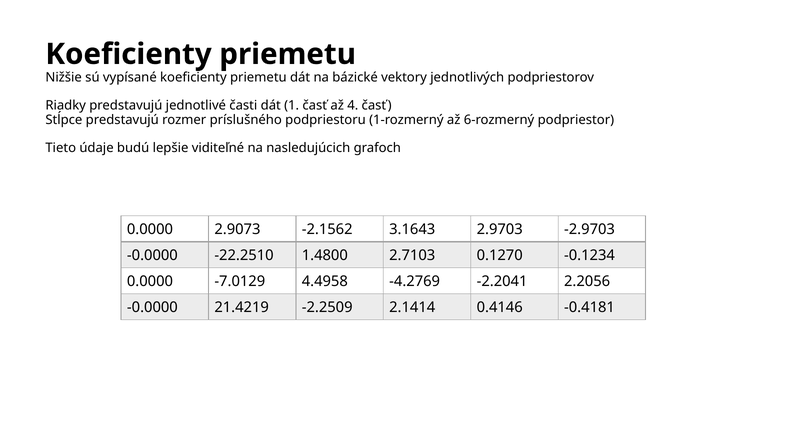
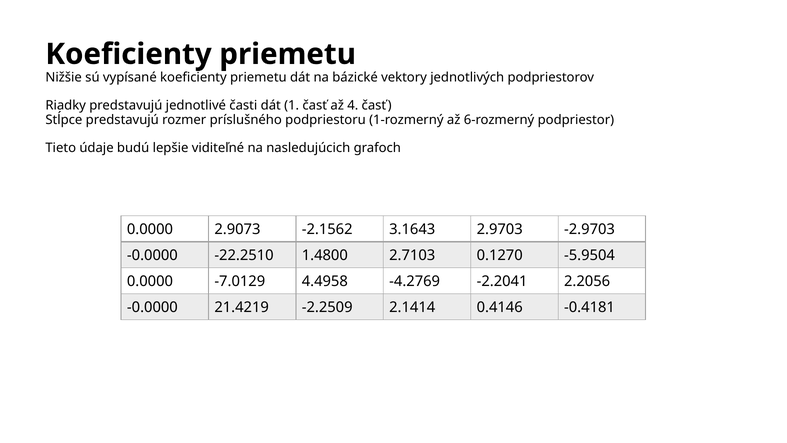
-0.1234: -0.1234 -> -5.9504 (589, 255)
